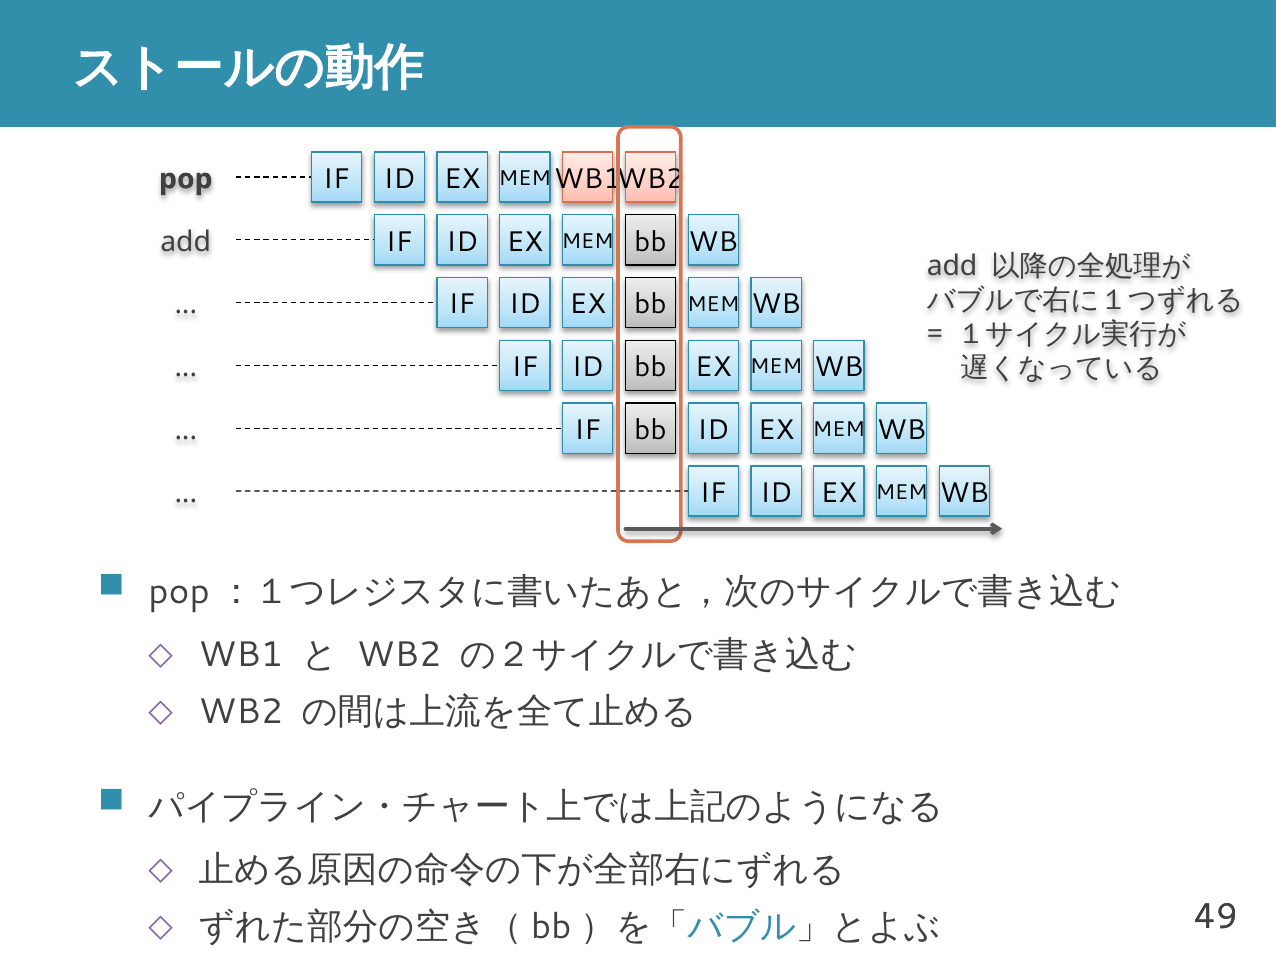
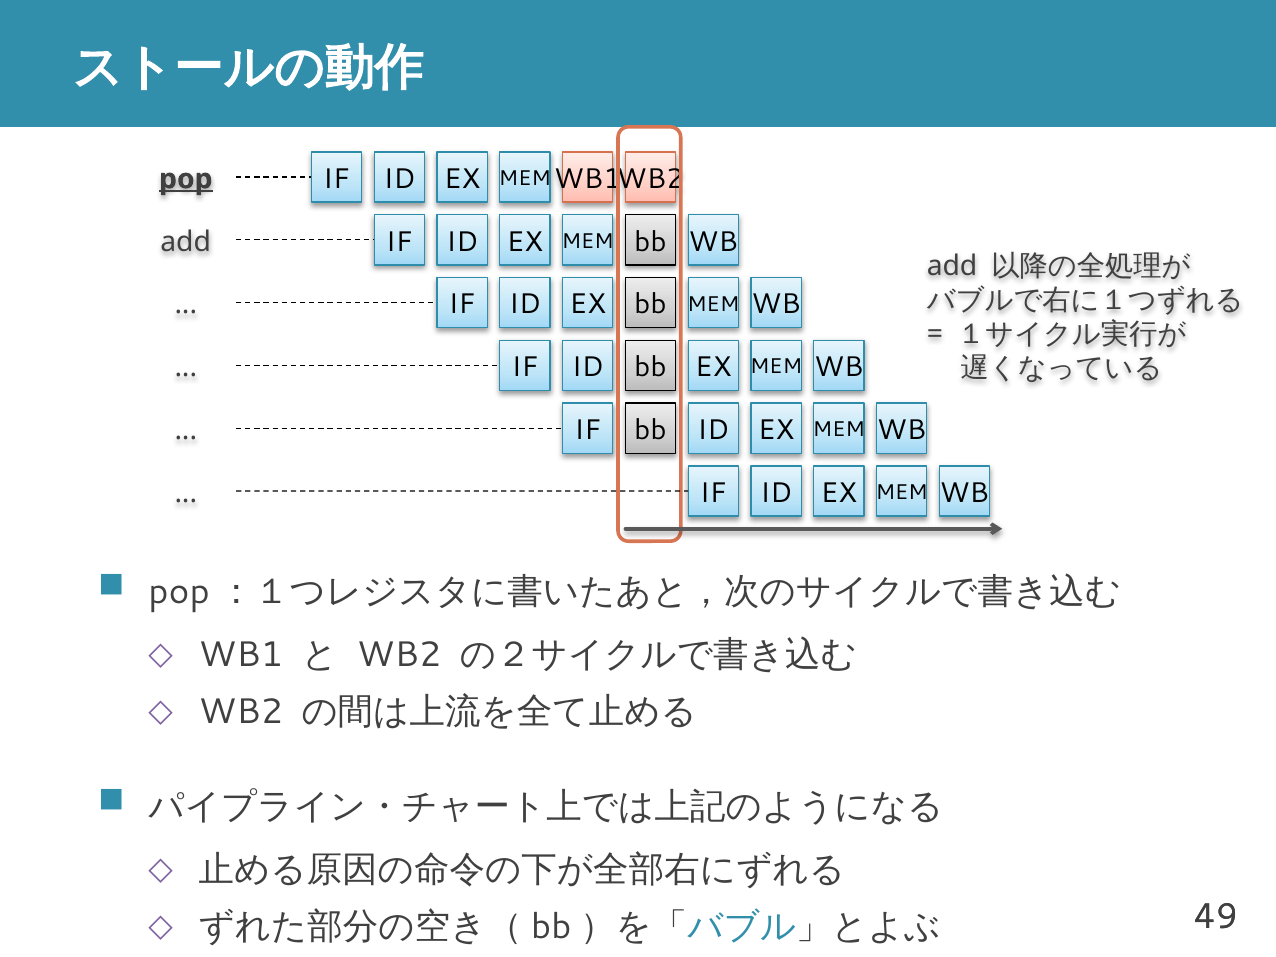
pop underline: none -> present (186, 179)
